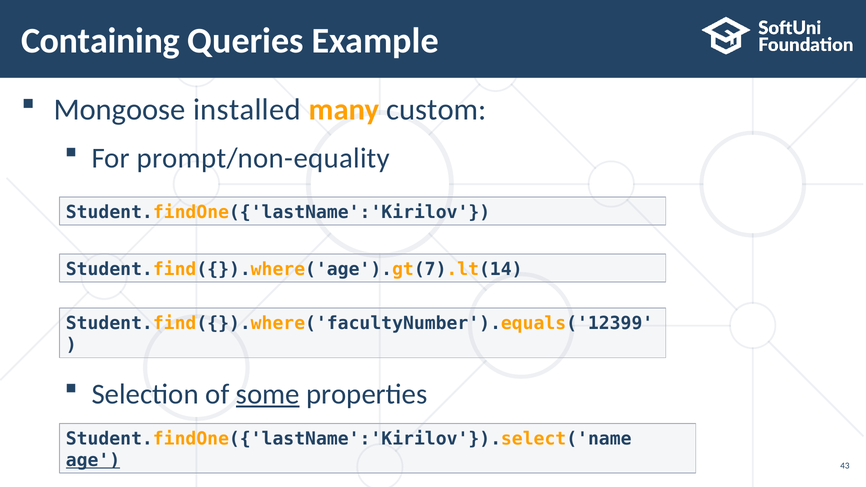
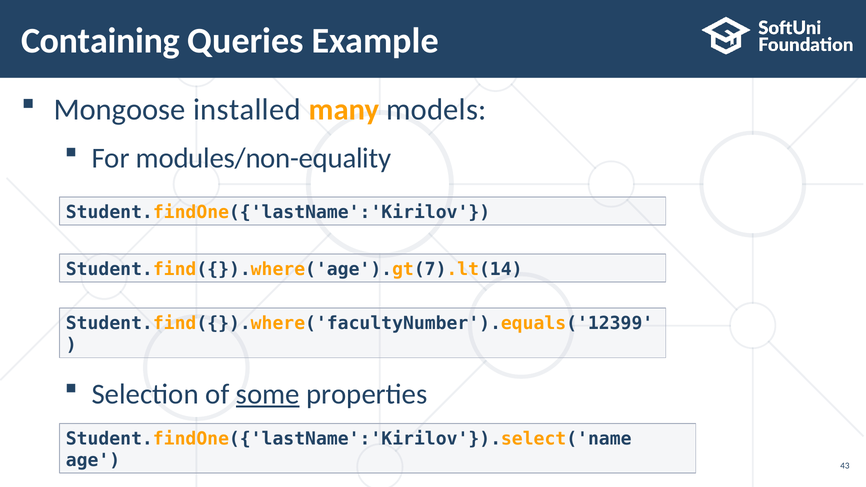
custom: custom -> models (436, 110)
prompt/non-equality: prompt/non-equality -> modules/non-equality (264, 158)
age underline: present -> none (93, 461)
